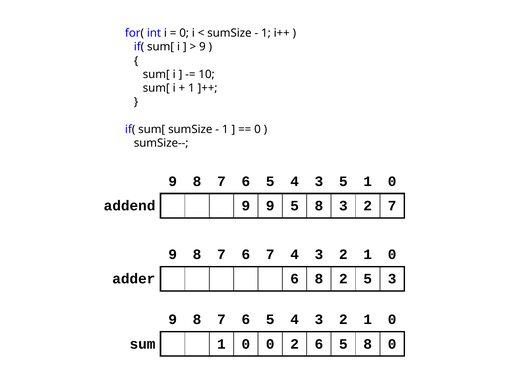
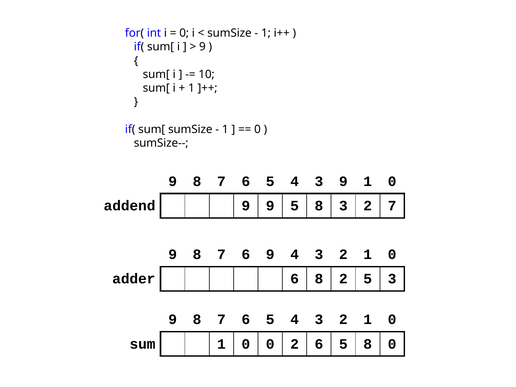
4 3 5: 5 -> 9 (343, 181)
6 7: 7 -> 9 (270, 255)
